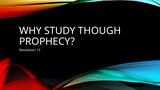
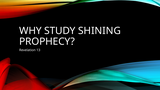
THOUGH: THOUGH -> SHINING (99, 31)
